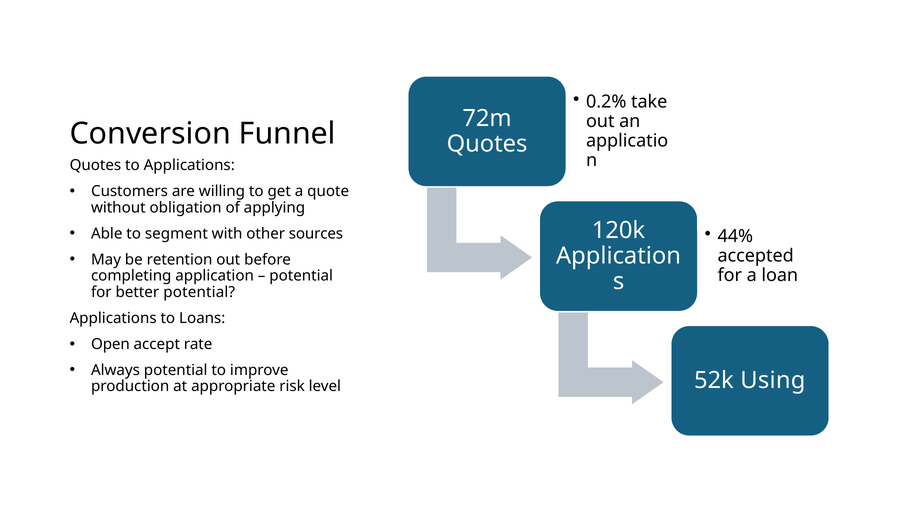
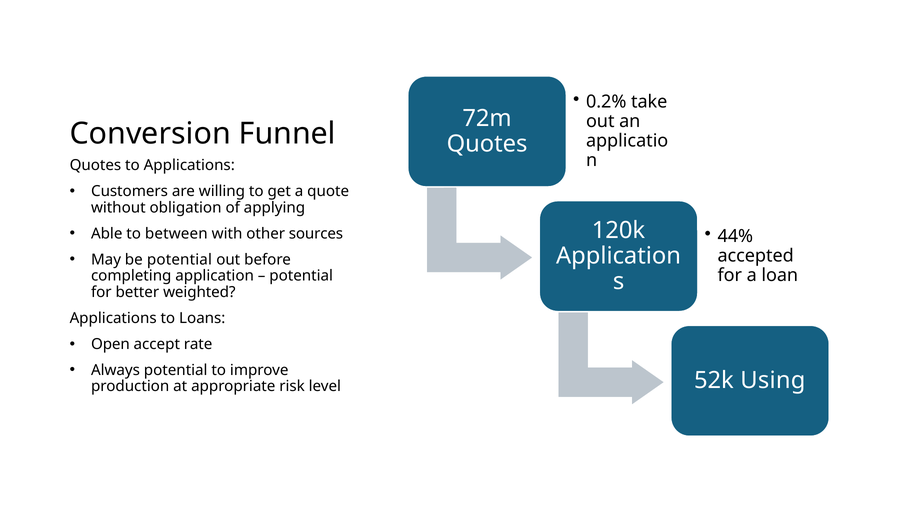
segment: segment -> between (176, 234)
be retention: retention -> potential (179, 260)
better potential: potential -> weighted (199, 292)
